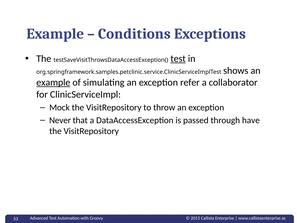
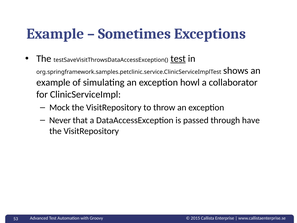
Conditions: Conditions -> Sometimes (134, 34)
example underline: present -> none (53, 82)
refer: refer -> howl (190, 82)
